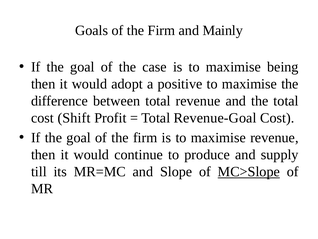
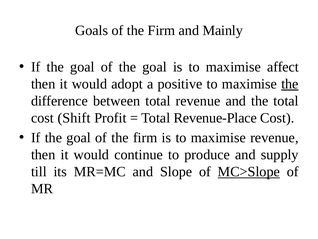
of the case: case -> goal (155, 67)
being: being -> affect (283, 67)
the underline: none -> present (290, 84)
Revenue-Goal: Revenue-Goal -> Revenue-Place (215, 118)
